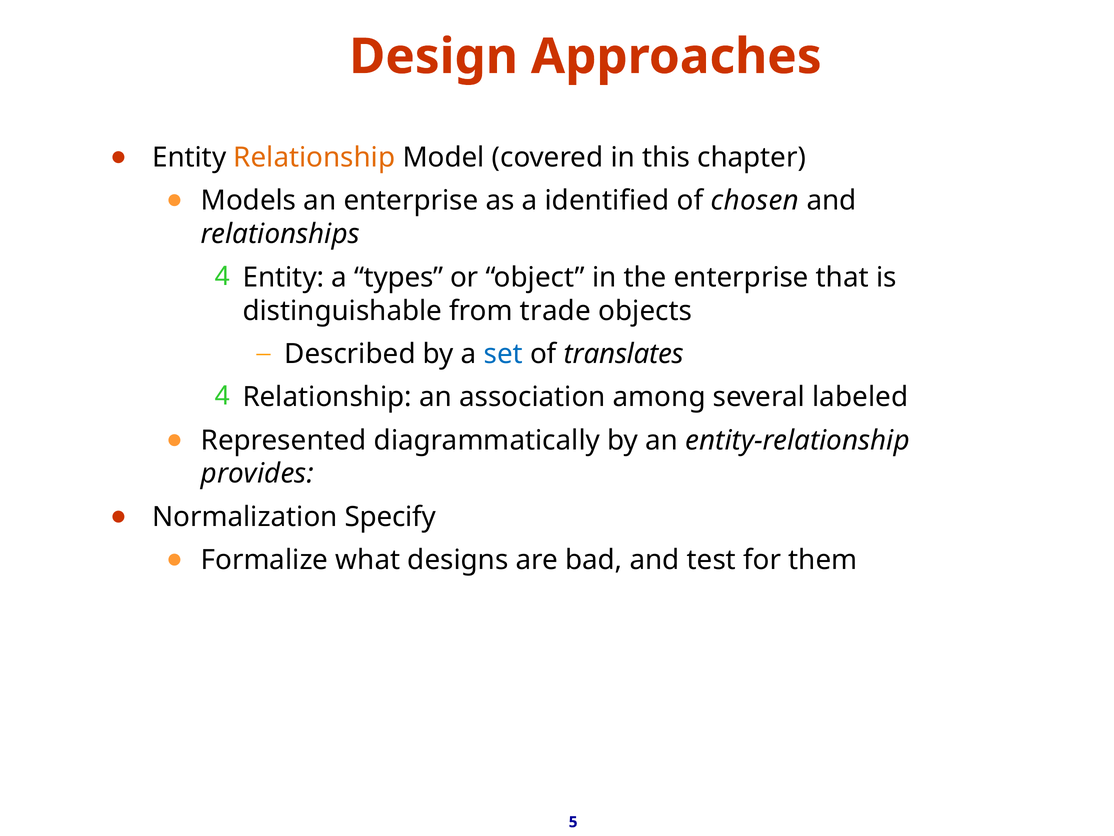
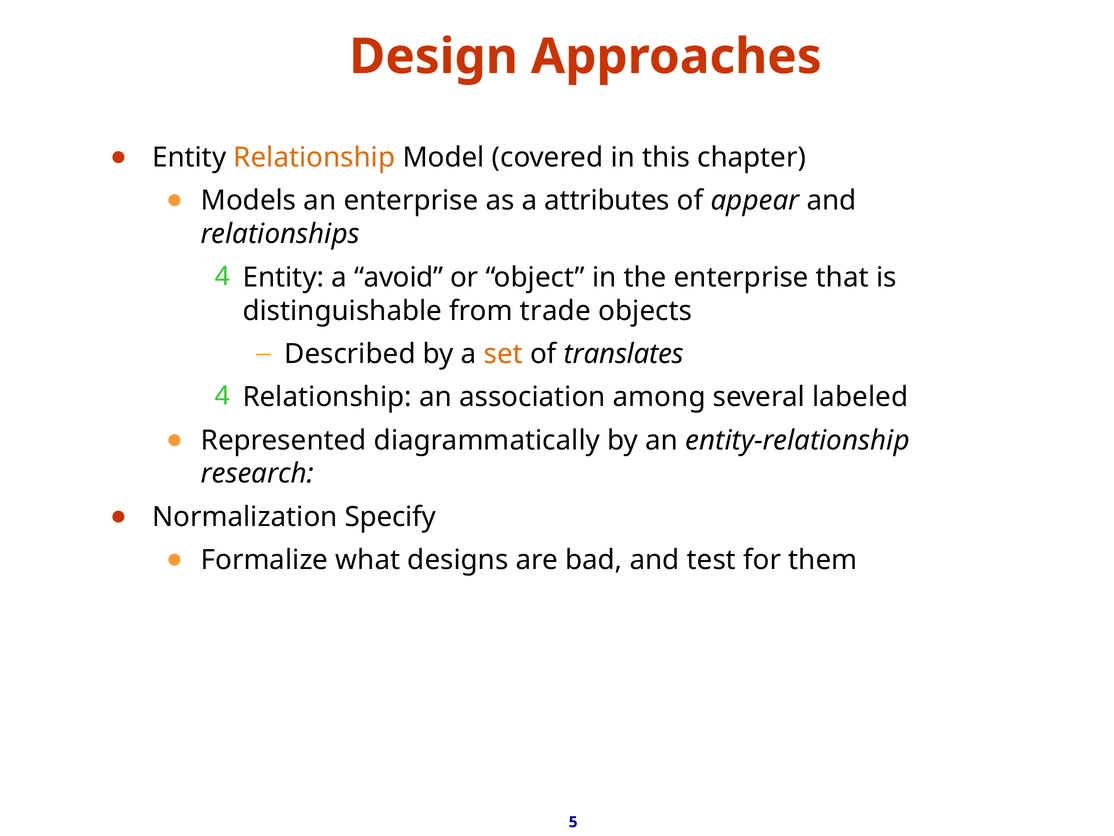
identified: identified -> attributes (607, 201)
chosen: chosen -> appear (755, 201)
types: types -> avoid (399, 277)
set colour: blue -> orange (503, 354)
provides: provides -> research (257, 474)
